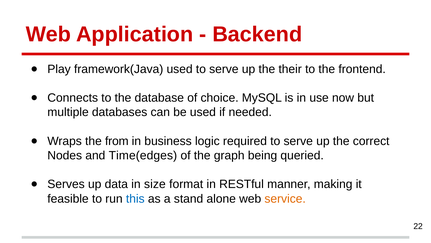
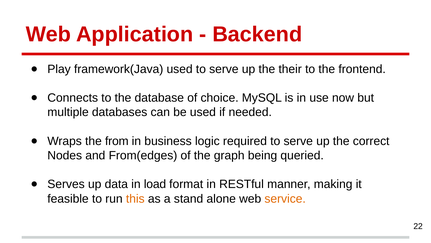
Time(edges: Time(edges -> From(edges (143, 155)
size: size -> load (155, 184)
this colour: blue -> orange (135, 198)
